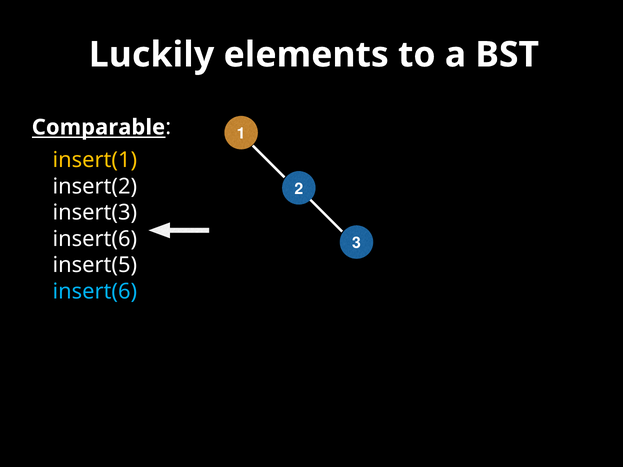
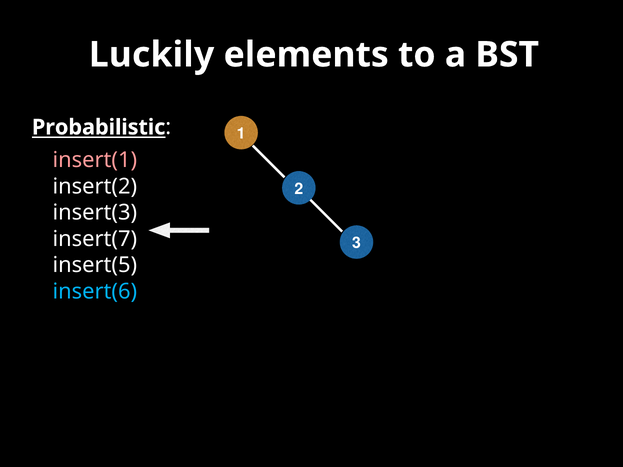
Comparable: Comparable -> Probabilistic (99, 127)
insert(1 colour: yellow -> pink (95, 160)
insert(6: insert(6 -> insert(7 (95, 239)
